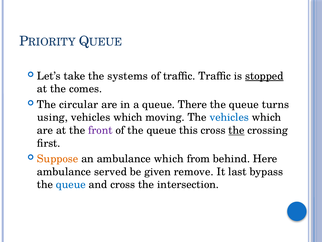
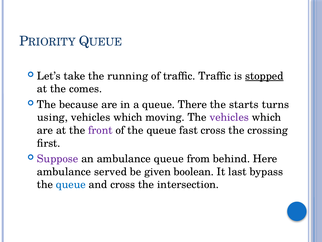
systems: systems -> running (128, 76)
circular: circular -> because (79, 104)
queue: queue -> starts (244, 104)
vehicles colour: blue -> purple (229, 117)
this: this -> fast (188, 130)
the underline: present -> none (236, 130)
Suppose colour: orange -> purple (58, 159)
ambulance which: which -> queue (169, 159)
remove: remove -> boolean (194, 171)
